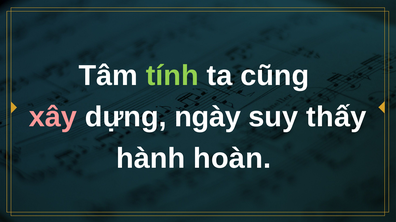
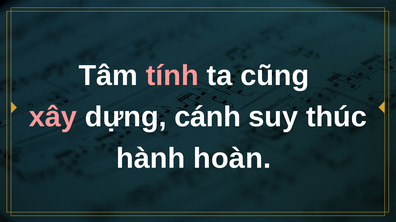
tính colour: light green -> pink (172, 76)
ngày: ngày -> cánh (208, 117)
thấy: thấy -> thúc (336, 117)
